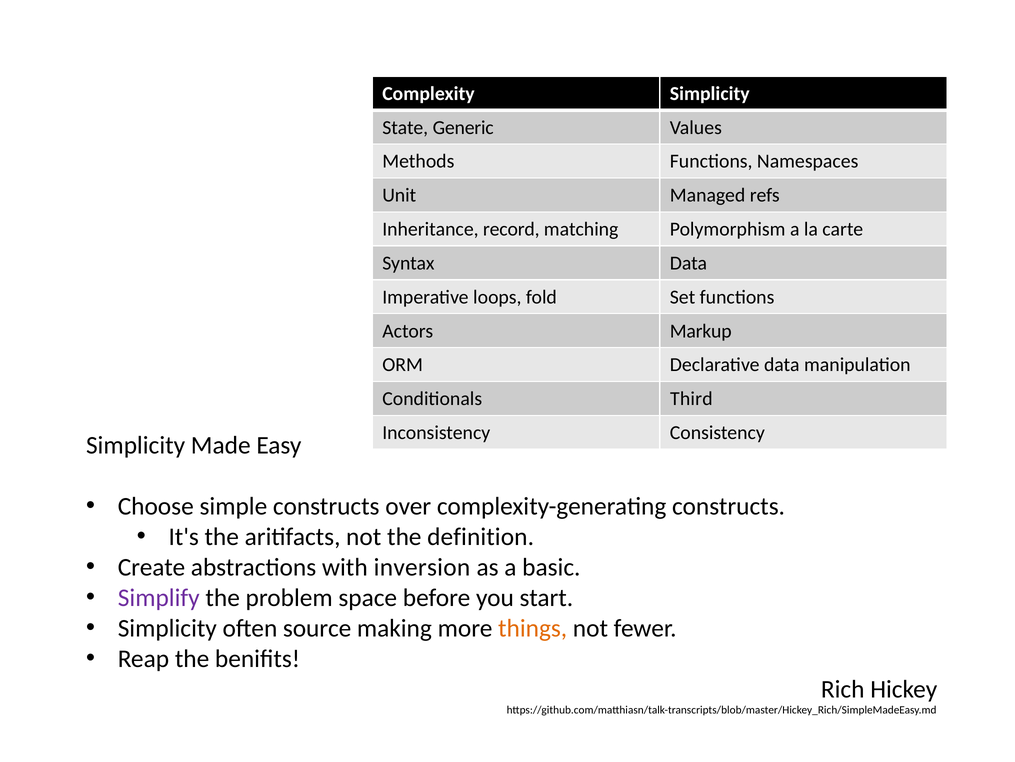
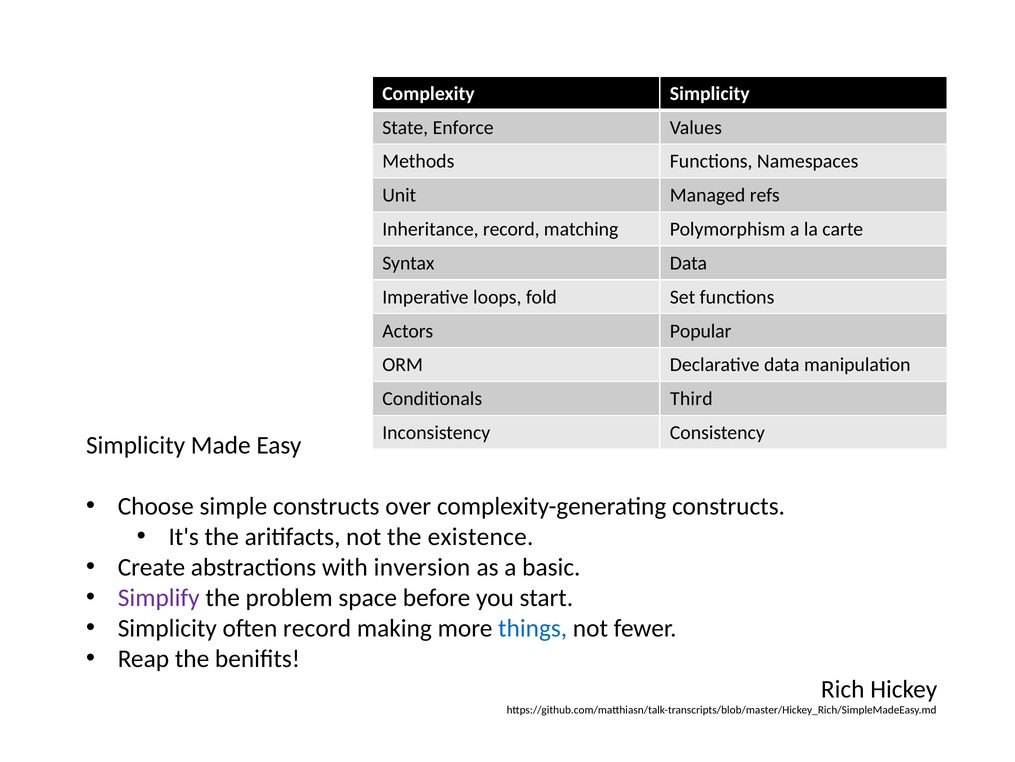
Generic: Generic -> Enforce (463, 127)
Markup: Markup -> Popular (701, 331)
definition: definition -> existence (481, 536)
often source: source -> record (317, 628)
things colour: orange -> blue (533, 628)
